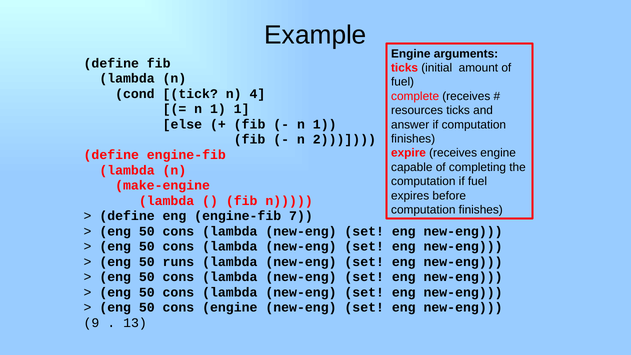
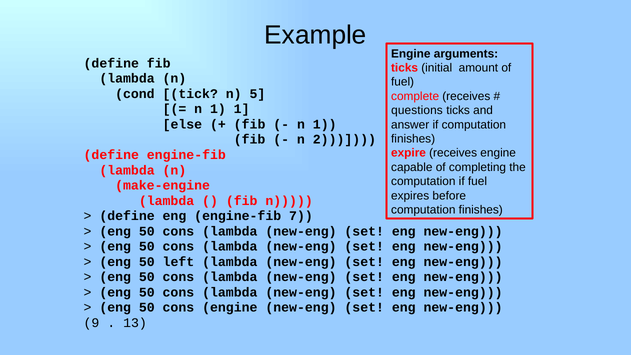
4: 4 -> 5 (257, 94)
resources: resources -> questions (417, 110)
runs: runs -> left (178, 262)
